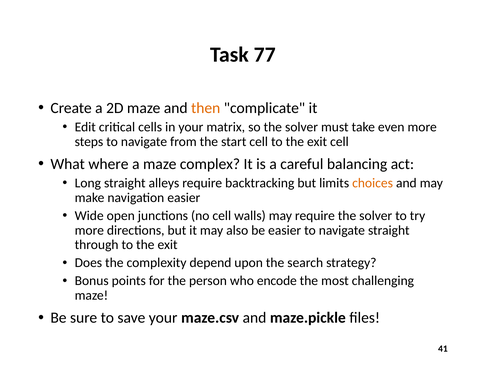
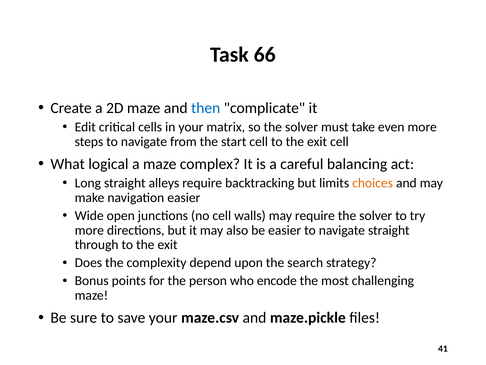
77: 77 -> 66 (265, 54)
then colour: orange -> blue (206, 108)
where: where -> logical (108, 164)
